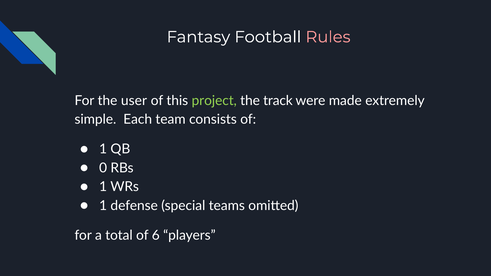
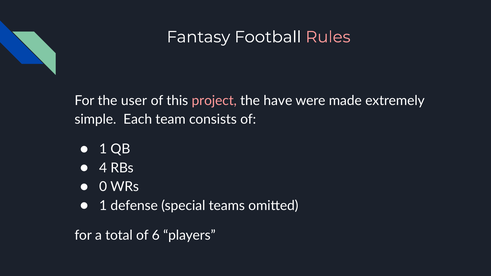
project colour: light green -> pink (214, 101)
track: track -> have (278, 101)
0: 0 -> 4 (103, 168)
1: 1 -> 0 (103, 187)
